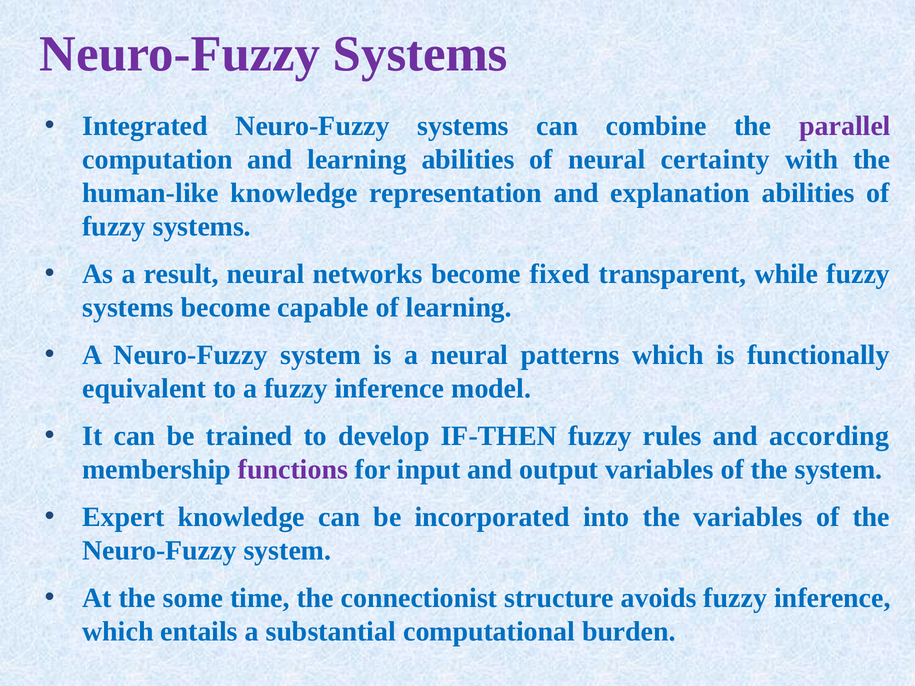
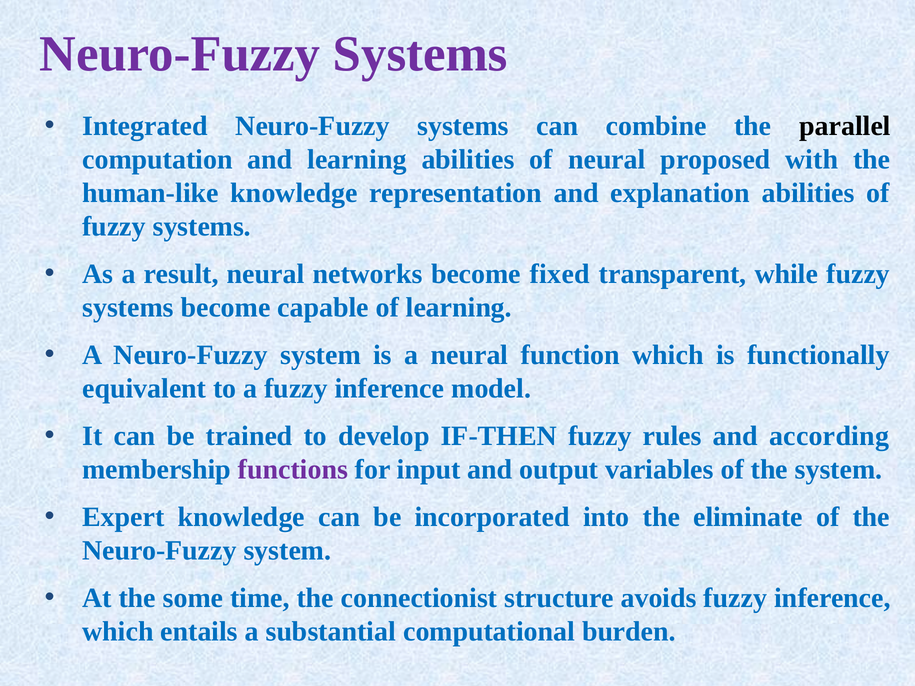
parallel colour: purple -> black (845, 126)
certainty: certainty -> proposed (715, 160)
patterns: patterns -> function (570, 355)
the variables: variables -> eliminate (748, 517)
